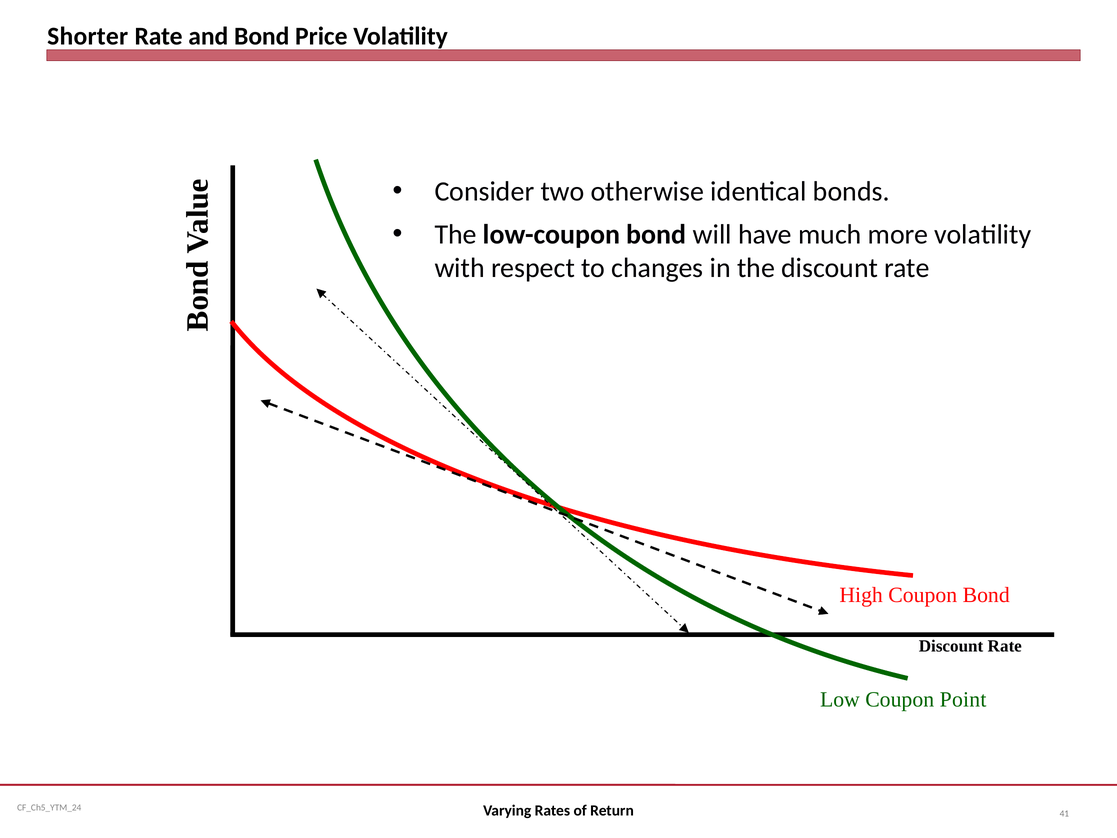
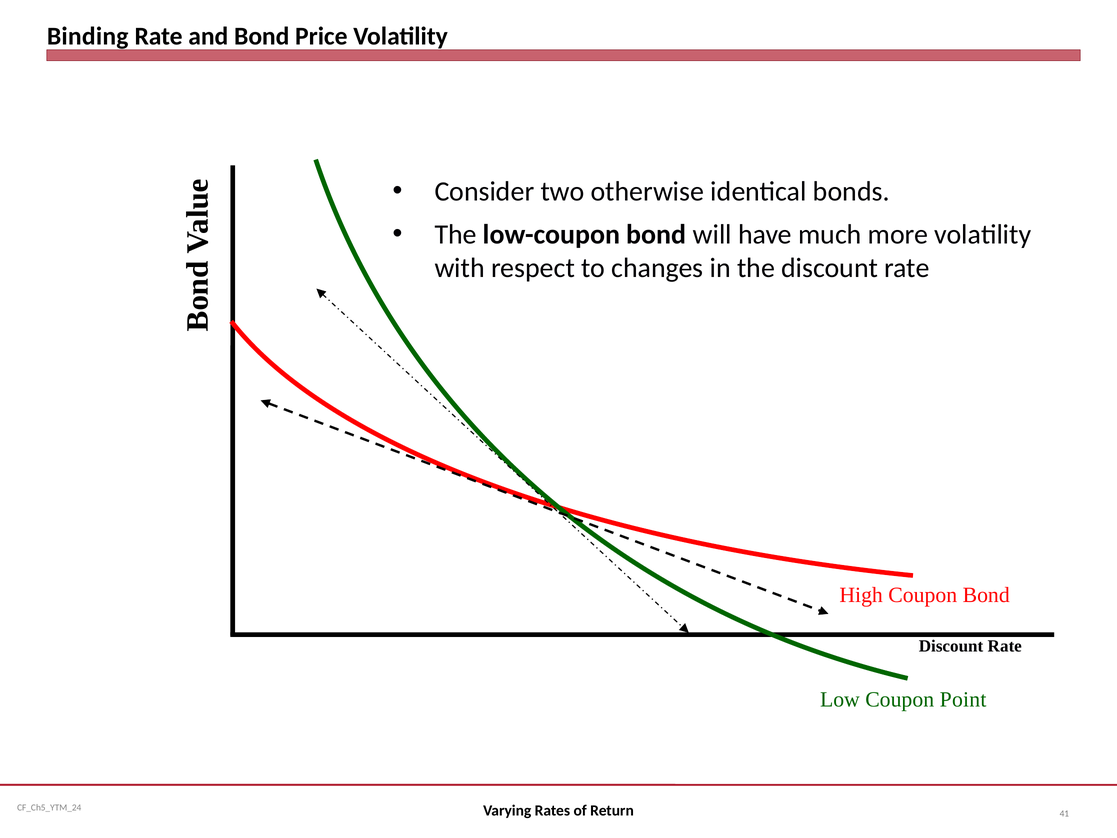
Shorter: Shorter -> Binding (88, 36)
